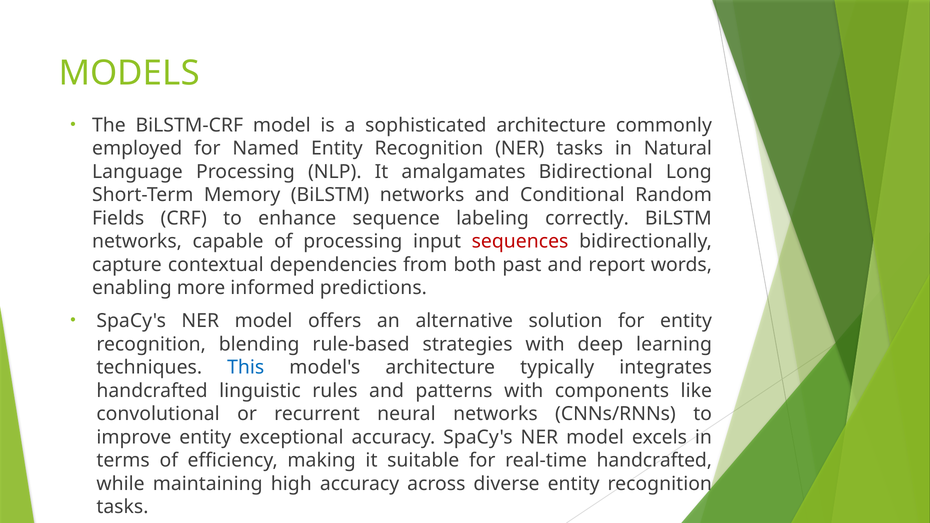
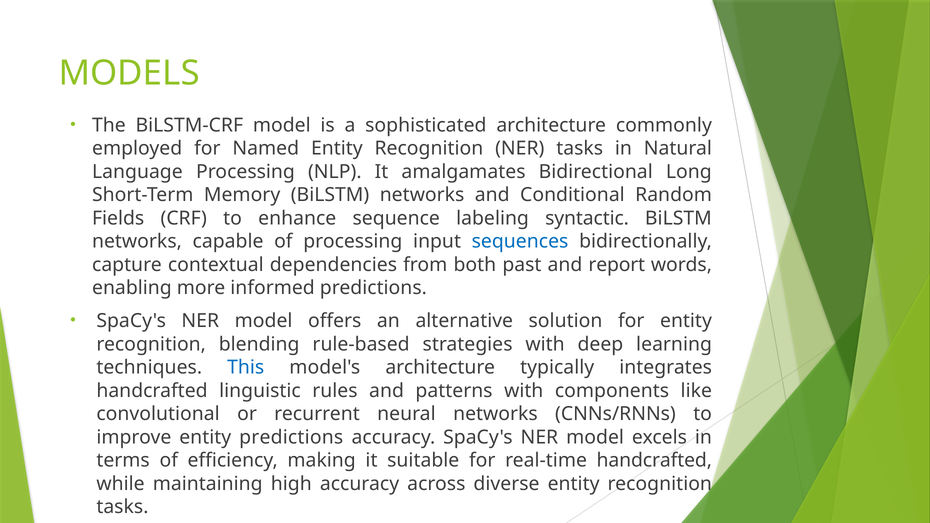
correctly: correctly -> syntactic (587, 218)
sequences colour: red -> blue (520, 242)
entity exceptional: exceptional -> predictions (291, 437)
